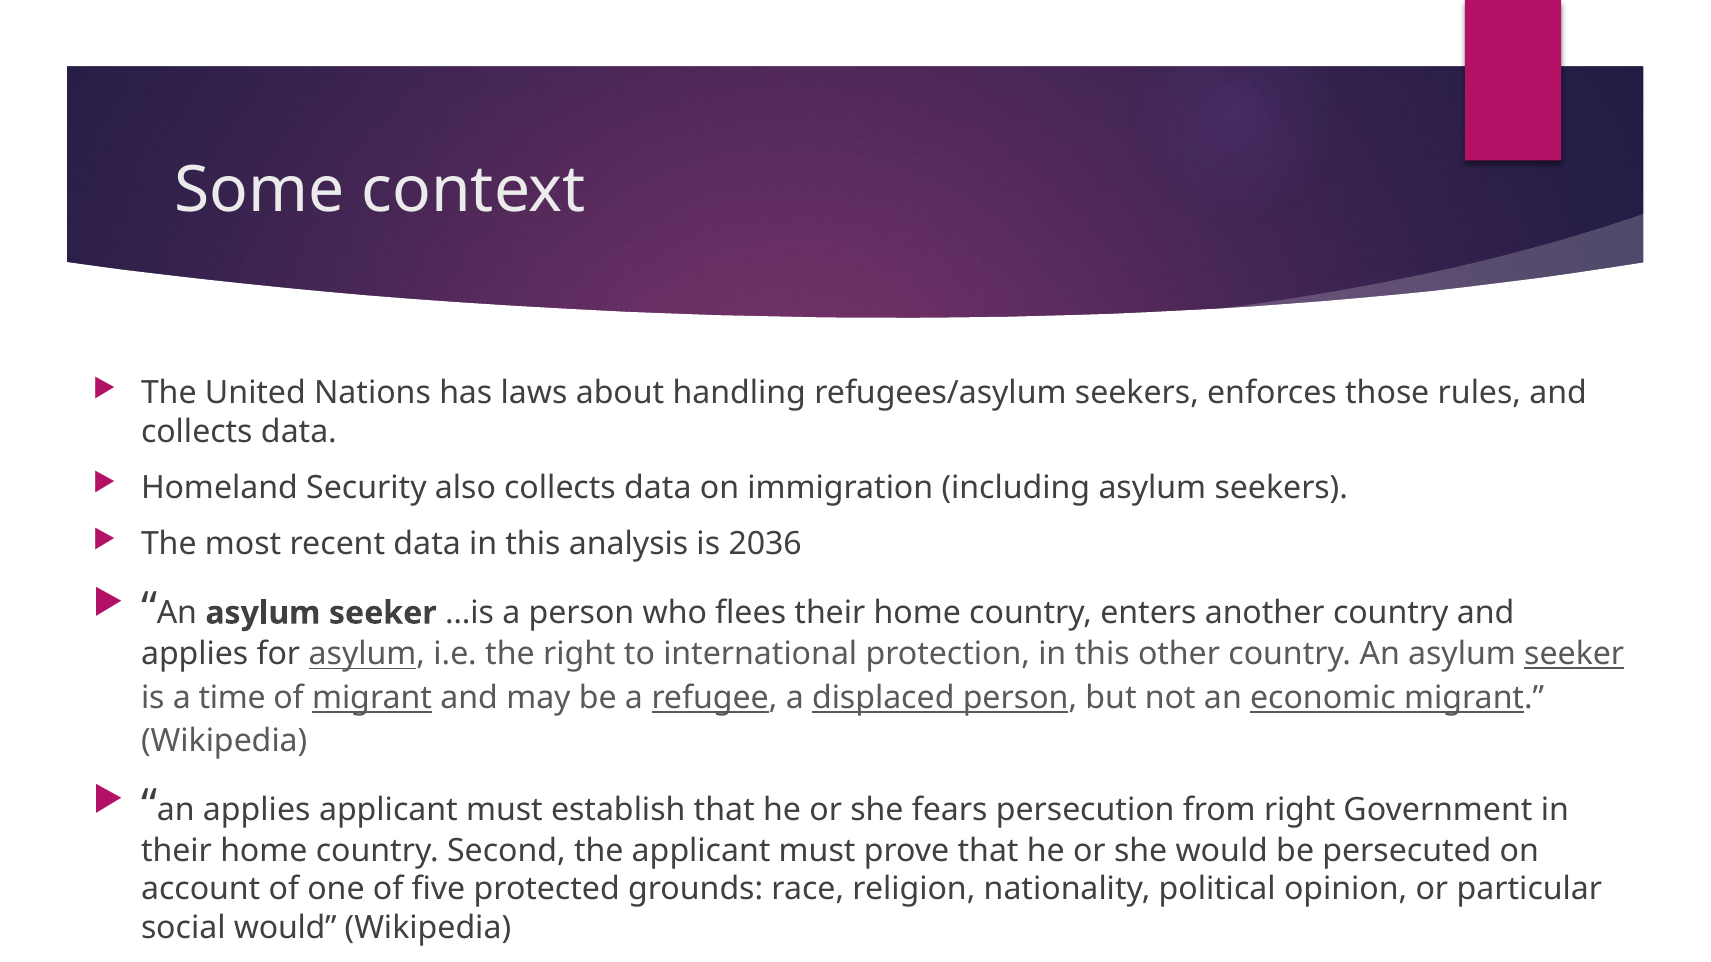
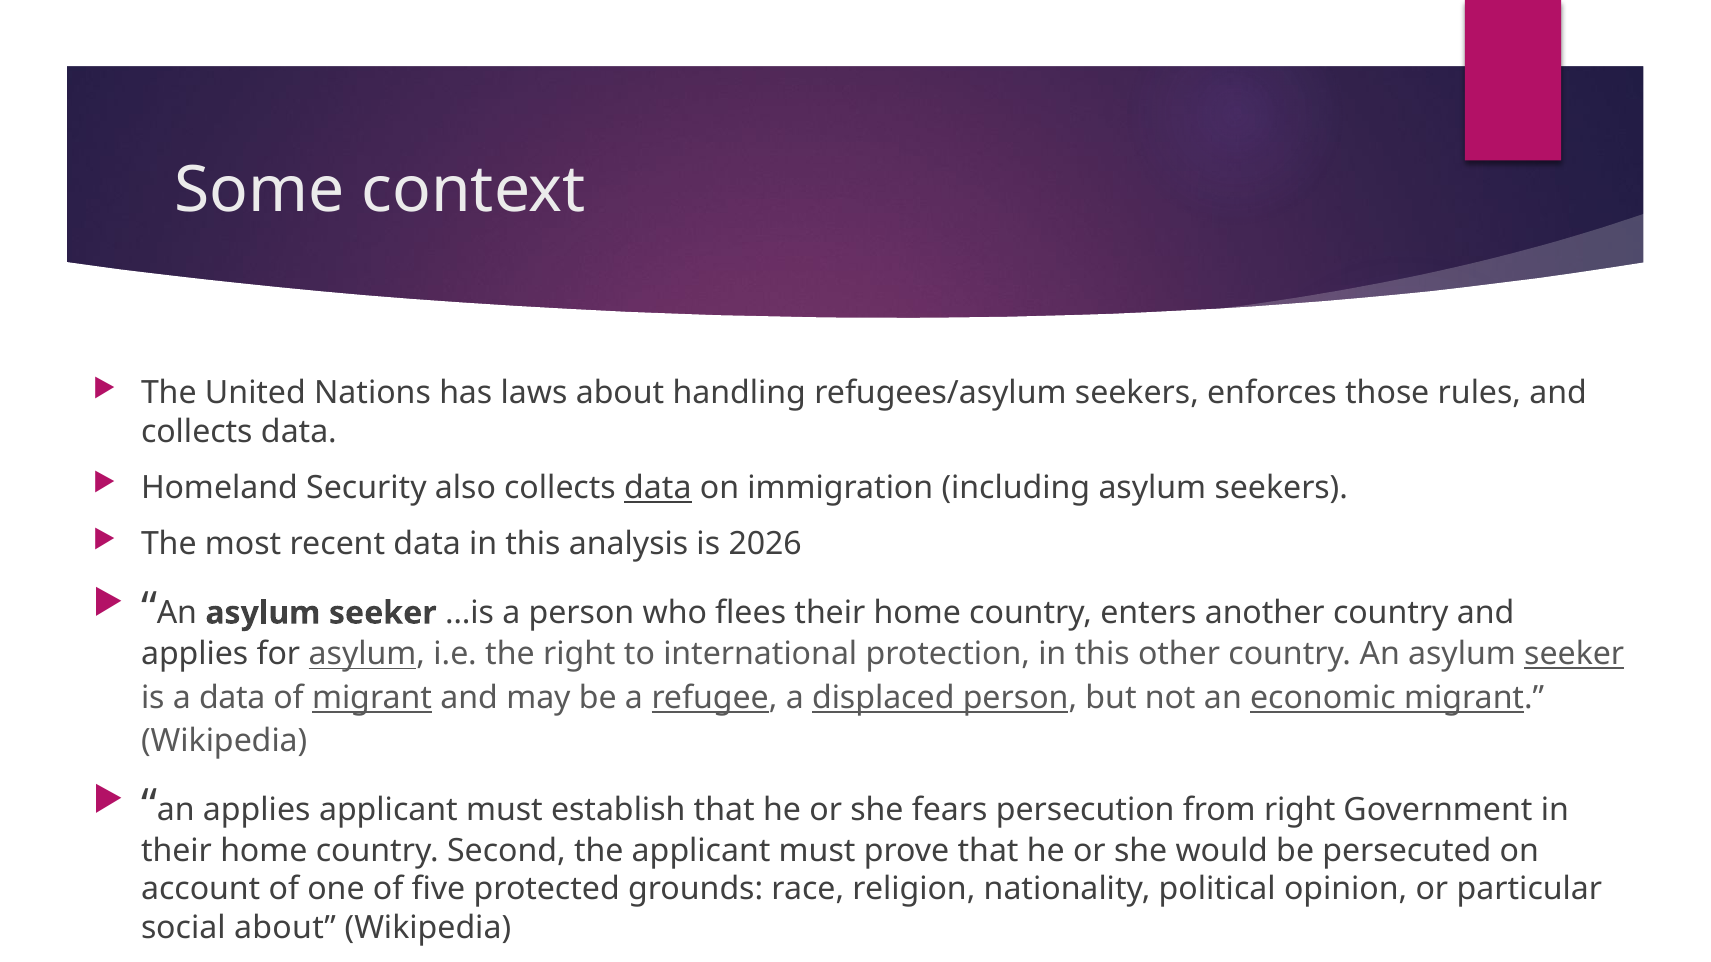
data underline: none -> present (658, 488)
2036: 2036 -> 2026 (765, 544)
a time: time -> data (232, 698)
social would: would -> about (285, 928)
